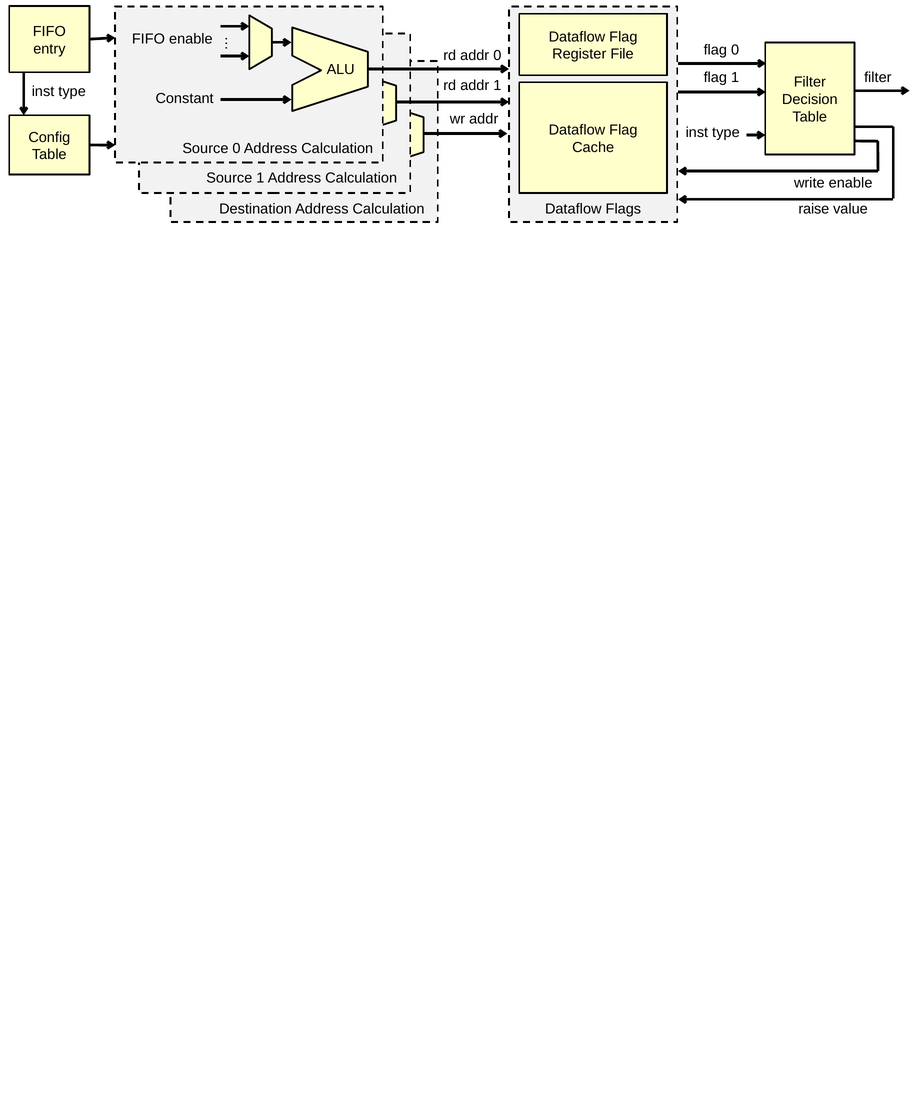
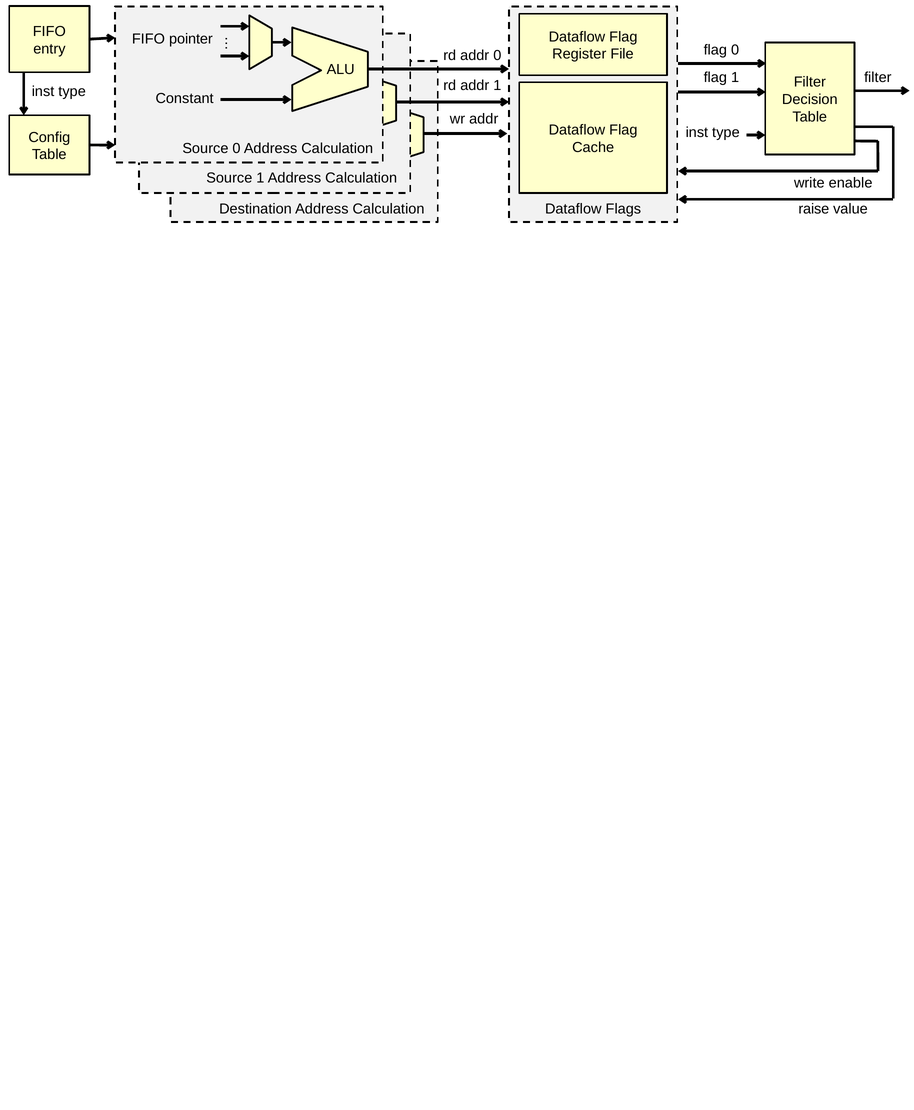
FIFO enable: enable -> pointer (191, 39)
